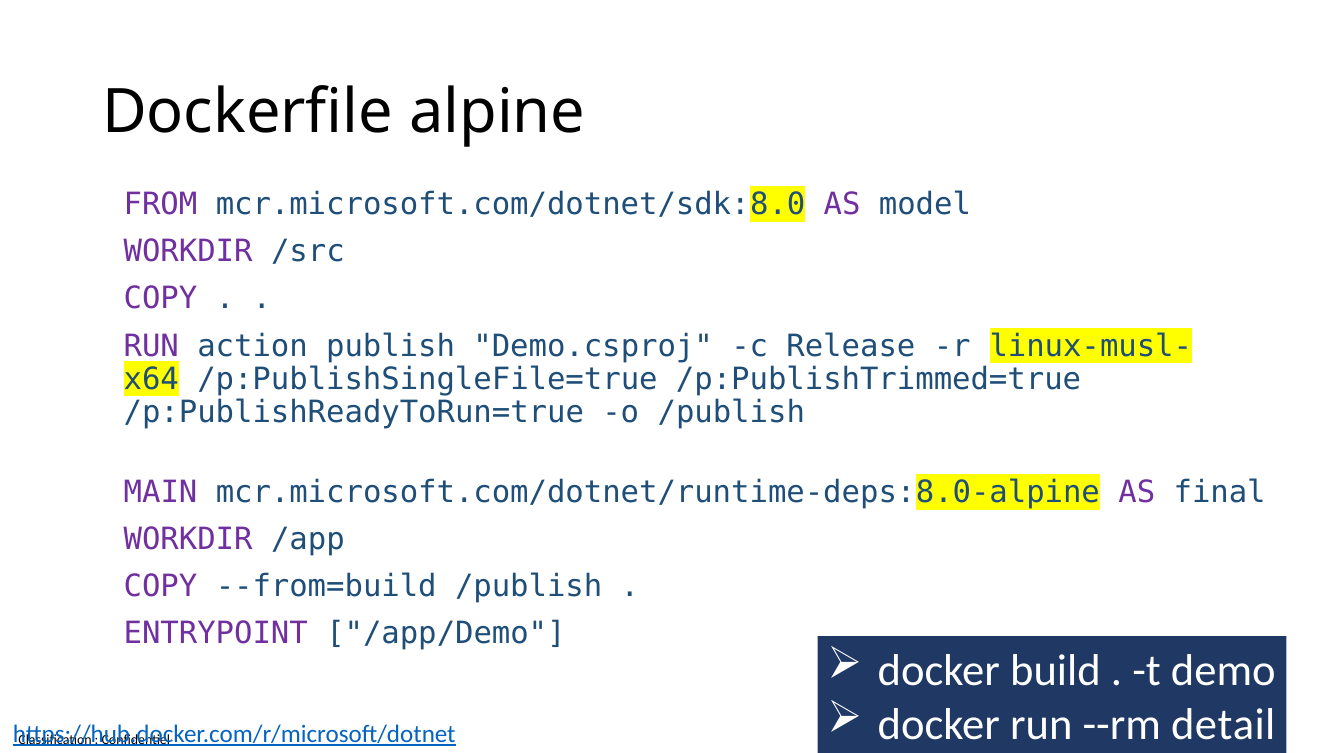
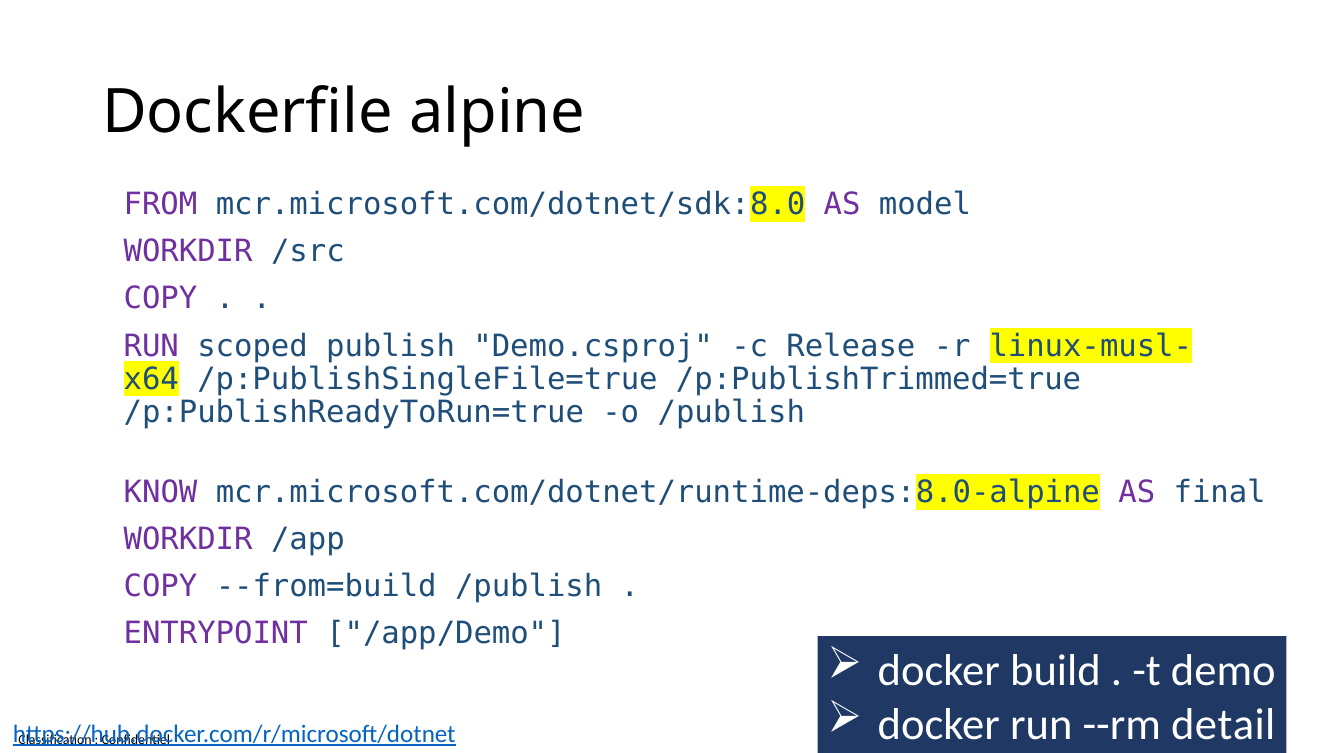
action: action -> scoped (253, 346)
MAIN: MAIN -> KNOW (161, 492)
